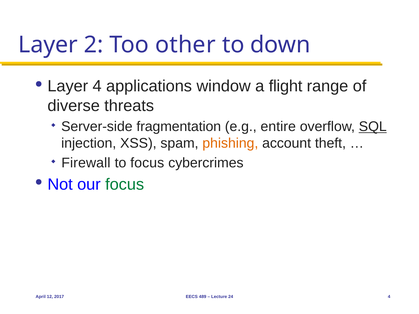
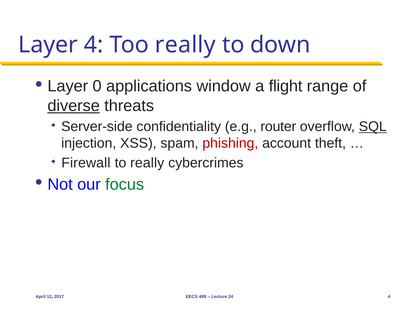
Layer 2: 2 -> 4 (94, 45)
Too other: other -> really (185, 45)
Layer 4: 4 -> 0 (97, 86)
diverse underline: none -> present (74, 106)
fragmentation: fragmentation -> confidentiality (179, 127)
entire: entire -> router (278, 127)
phishing colour: orange -> red (230, 143)
to focus: focus -> really (147, 163)
